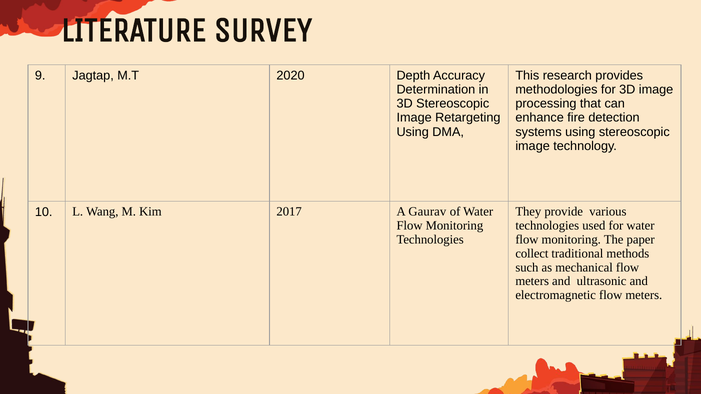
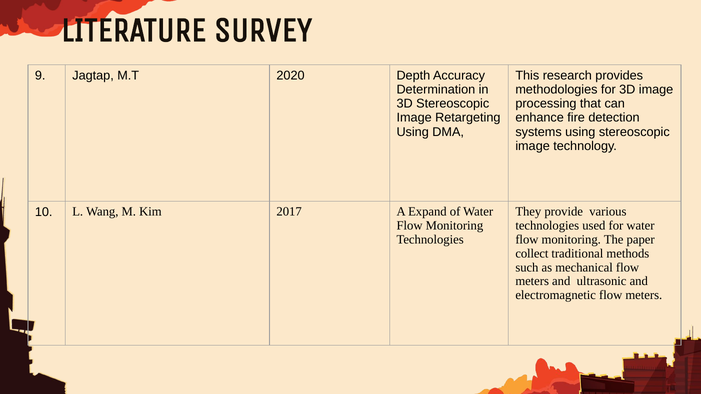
Gaurav: Gaurav -> Expand (427, 212)
